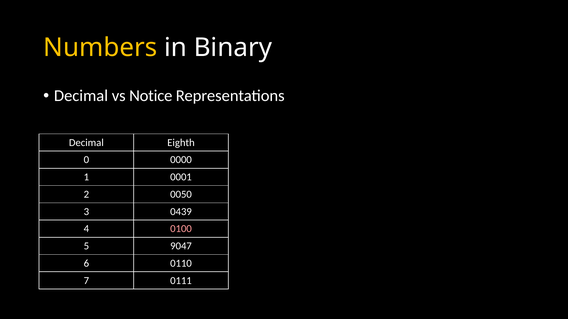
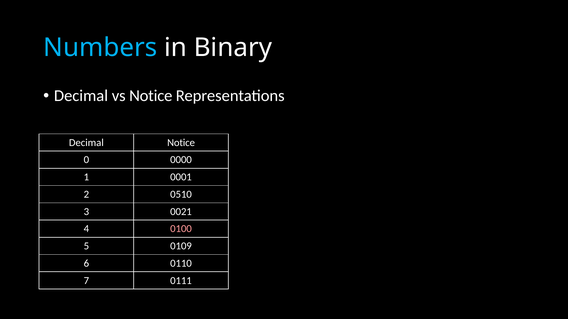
Numbers colour: yellow -> light blue (100, 48)
Decimal Eighth: Eighth -> Notice (181, 143)
0050: 0050 -> 0510 (181, 195)
0439: 0439 -> 0021 (181, 212)
9047: 9047 -> 0109 (181, 246)
